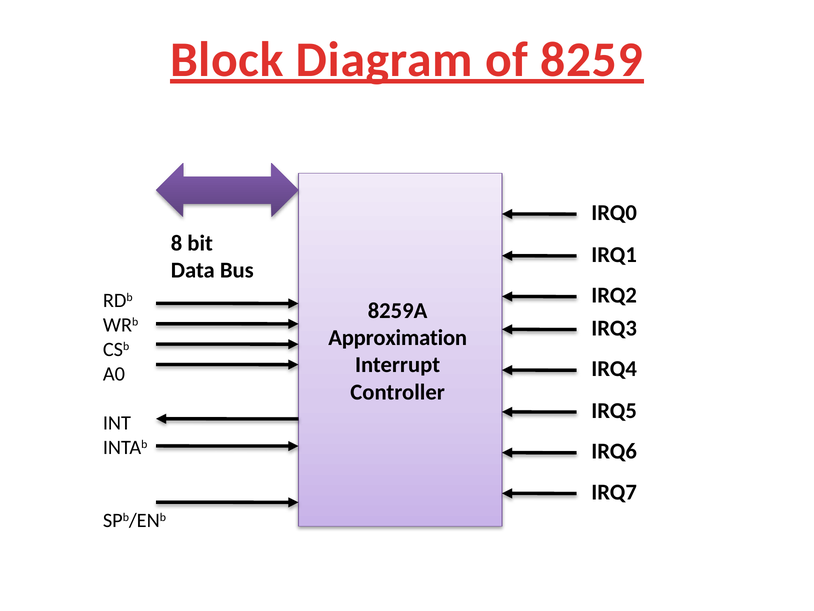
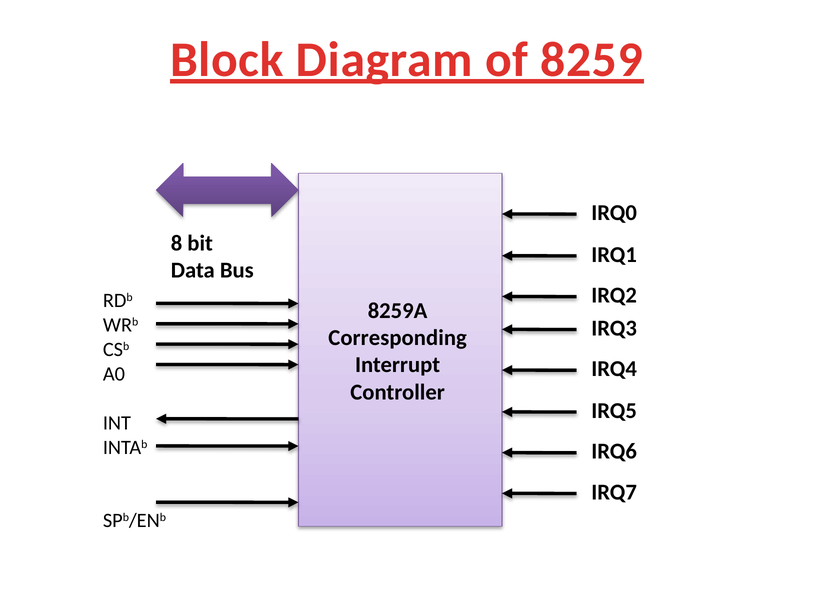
Approximation: Approximation -> Corresponding (398, 337)
